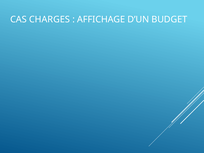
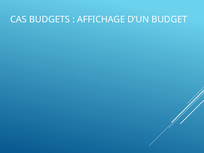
CHARGES: CHARGES -> BUDGETS (50, 19)
